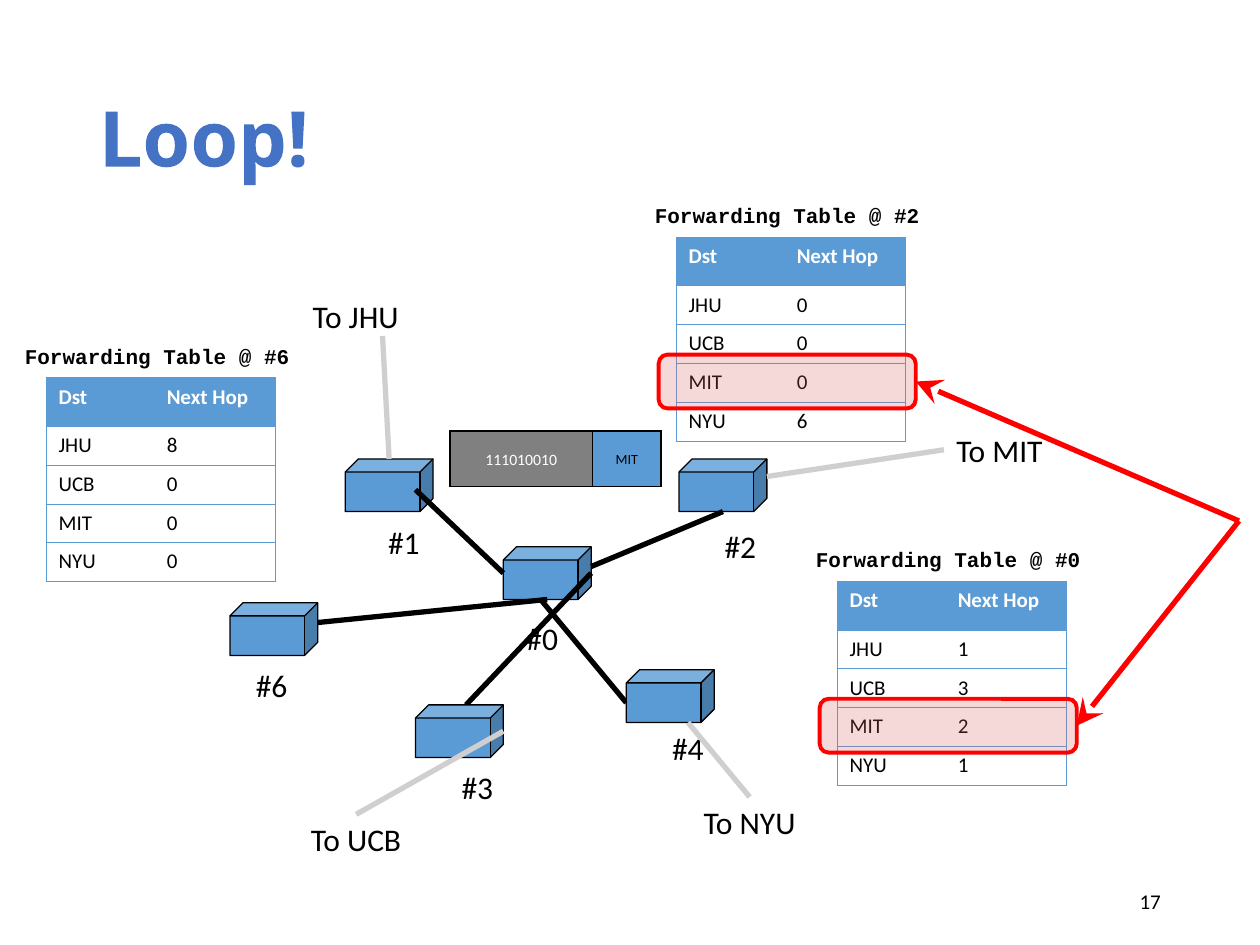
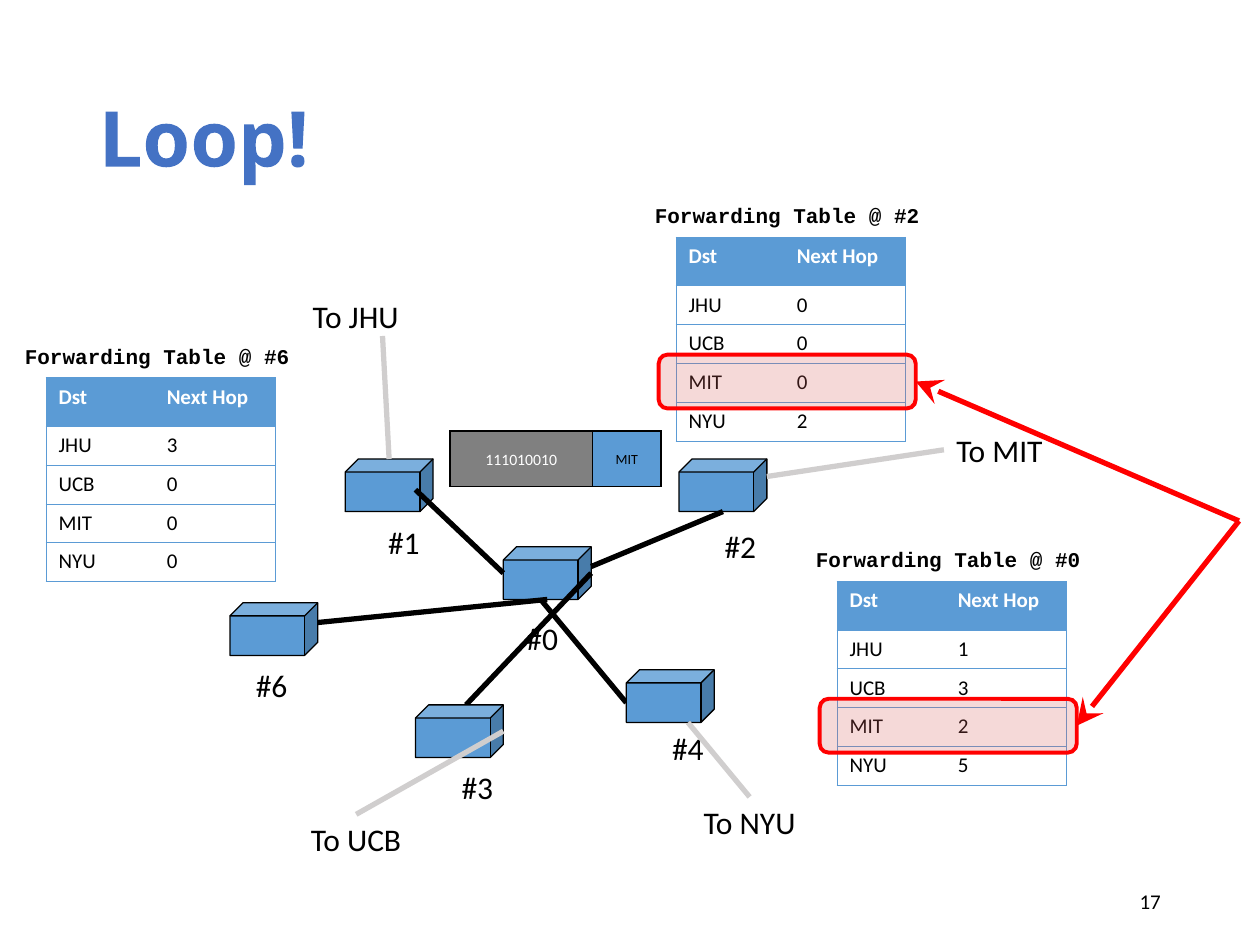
NYU 6: 6 -> 2 (802, 422)
JHU 8: 8 -> 3 (172, 446)
NYU 1: 1 -> 5 (963, 766)
